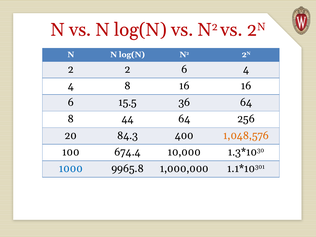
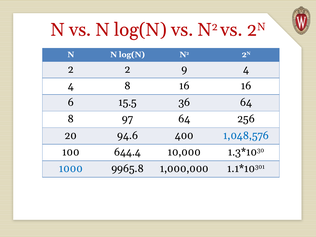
2 6: 6 -> 9 (184, 69)
44: 44 -> 97 (127, 119)
84.3: 84.3 -> 94.6 (127, 136)
1,048,576 colour: orange -> blue (246, 136)
674.4: 674.4 -> 644.4 (128, 152)
